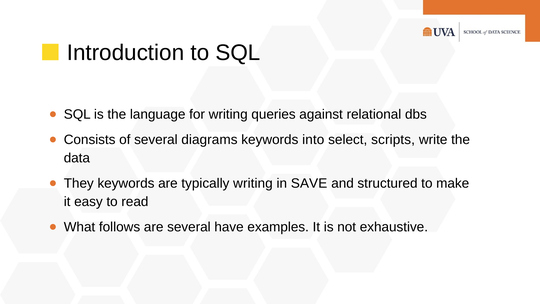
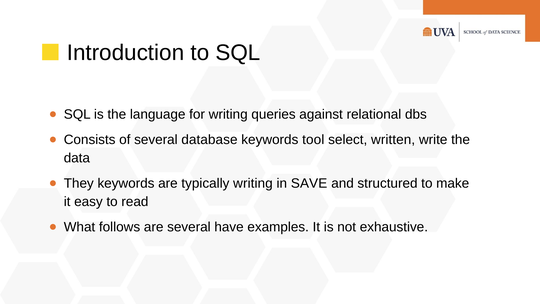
diagrams: diagrams -> database (209, 140)
into: into -> tool (313, 140)
scripts: scripts -> written (393, 140)
